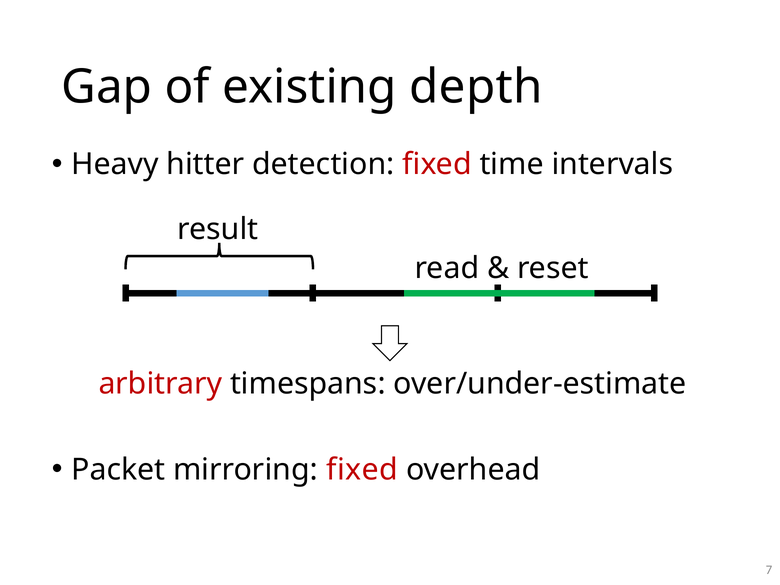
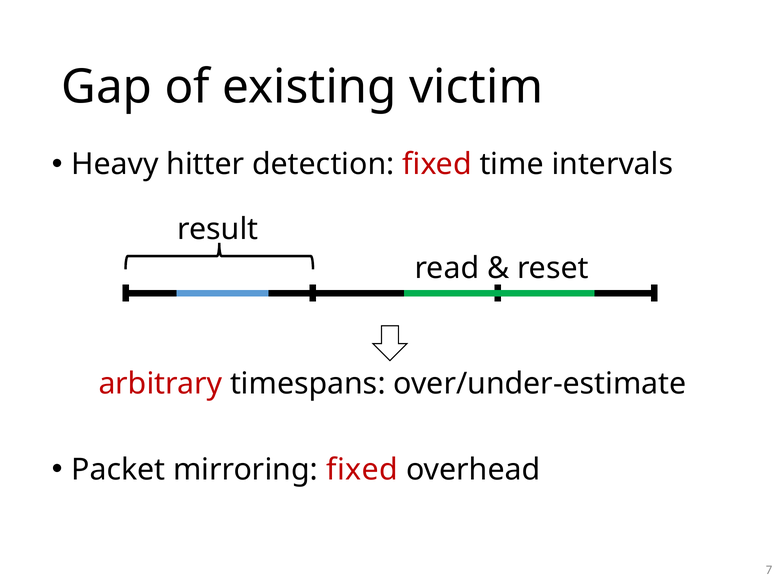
depth: depth -> victim (476, 87)
